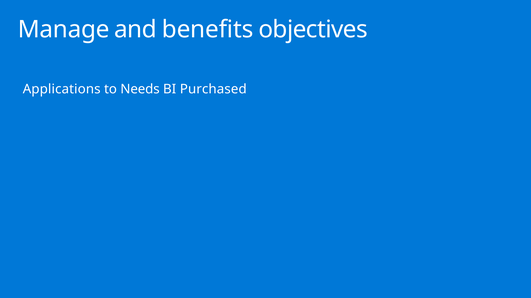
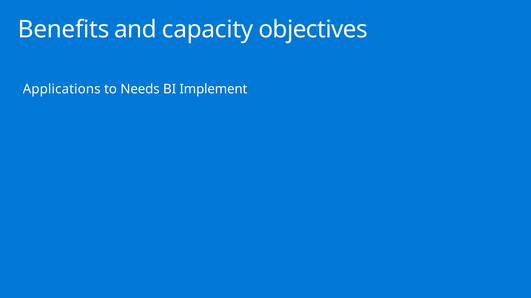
Manage: Manage -> Benefits (64, 30)
benefits: benefits -> capacity (208, 30)
Purchased: Purchased -> Implement (213, 89)
